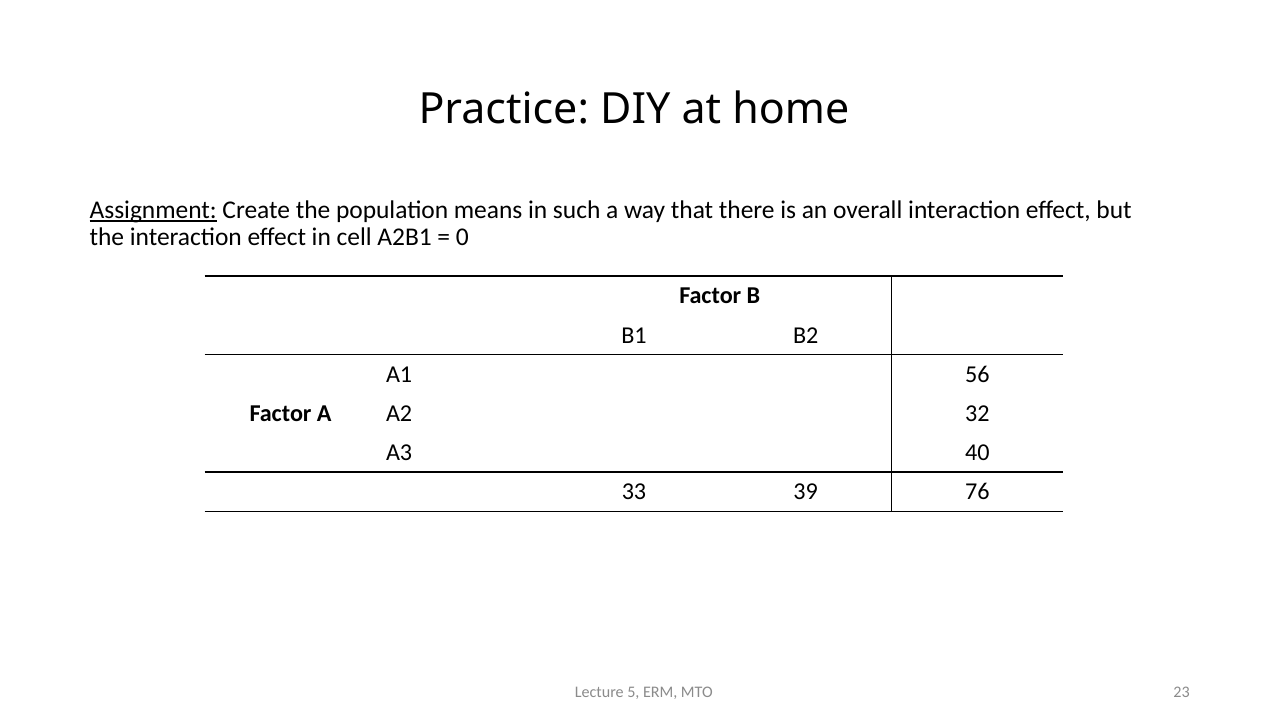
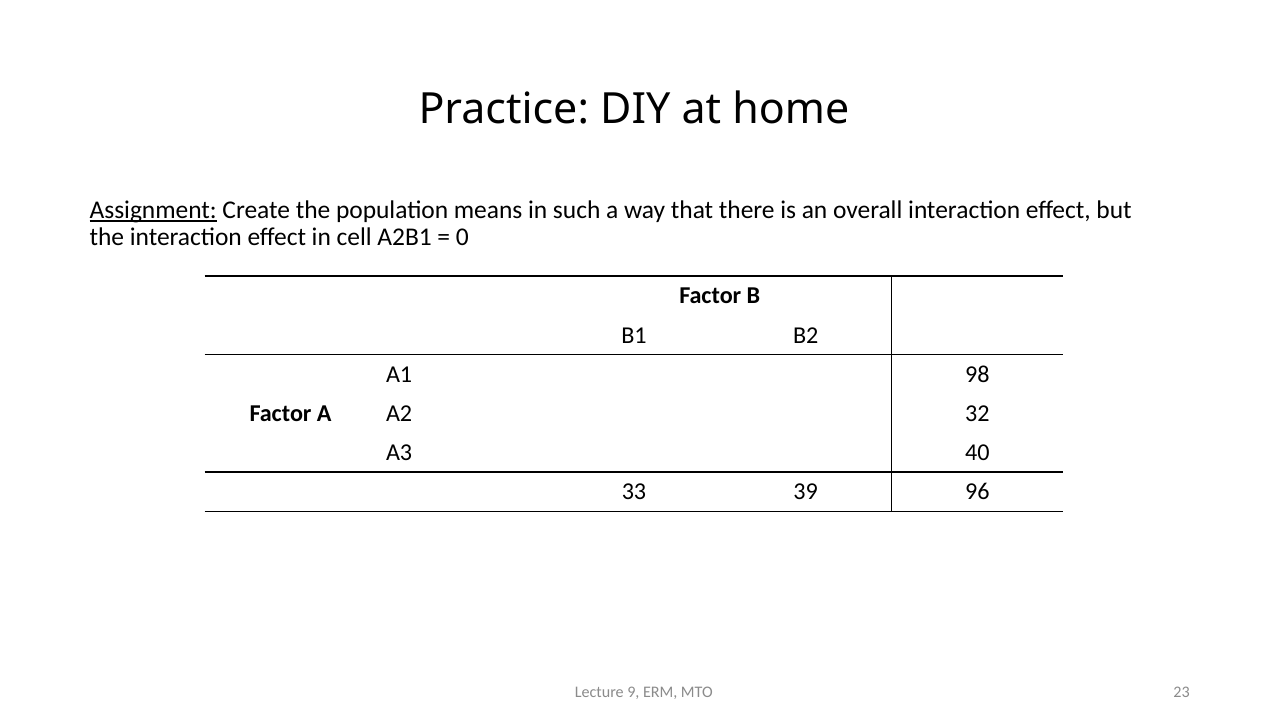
56: 56 -> 98 (977, 374)
76: 76 -> 96 (977, 492)
5: 5 -> 9 (633, 692)
